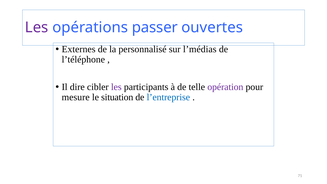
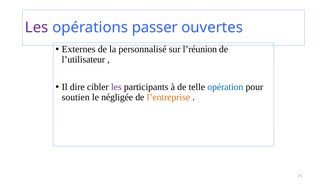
l’médias: l’médias -> l’réunion (200, 49)
l’téléphone: l’téléphone -> l’utilisateur (83, 60)
opération colour: purple -> blue (225, 87)
mesure: mesure -> soutien (76, 97)
situation: situation -> négligée (117, 97)
l’entreprise colour: blue -> orange (168, 97)
